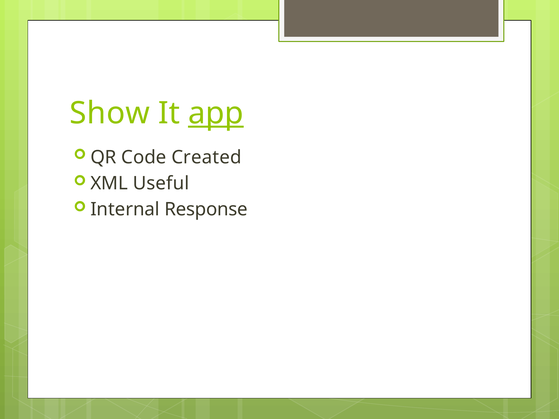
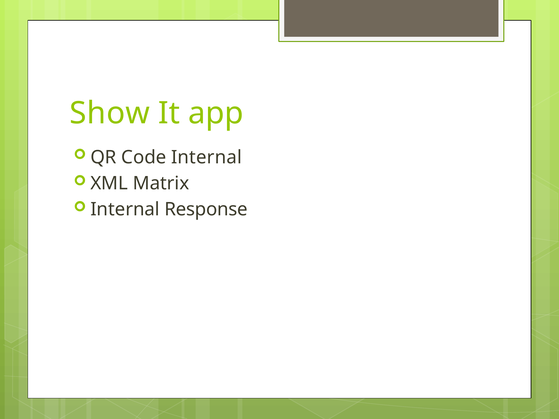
app underline: present -> none (216, 113)
Code Created: Created -> Internal (206, 157)
Useful: Useful -> Matrix (161, 183)
